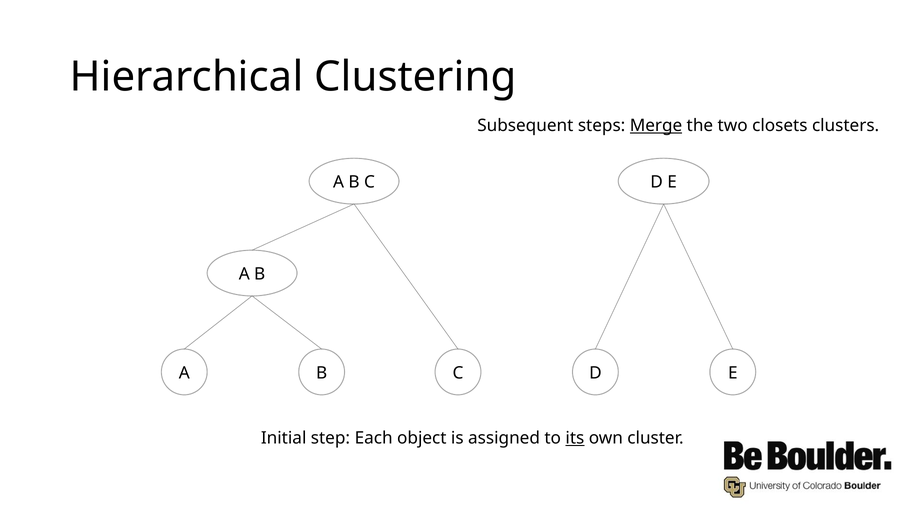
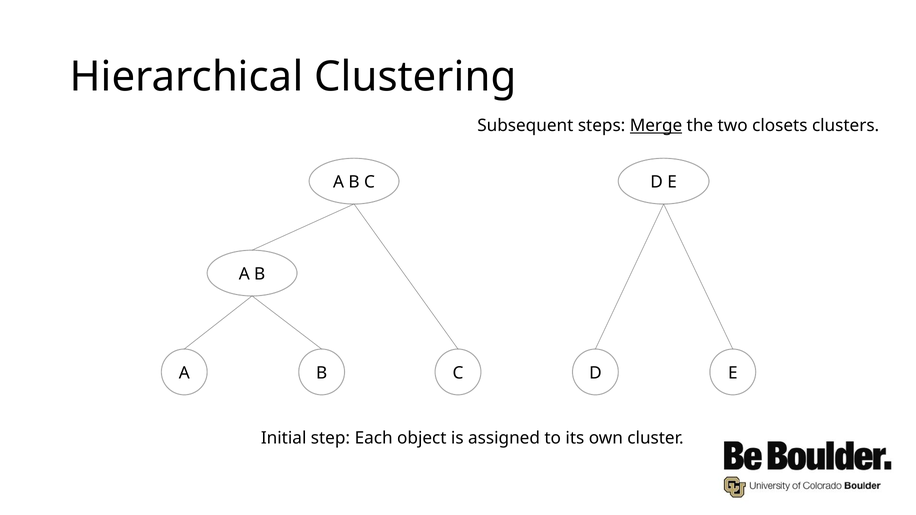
its underline: present -> none (575, 438)
